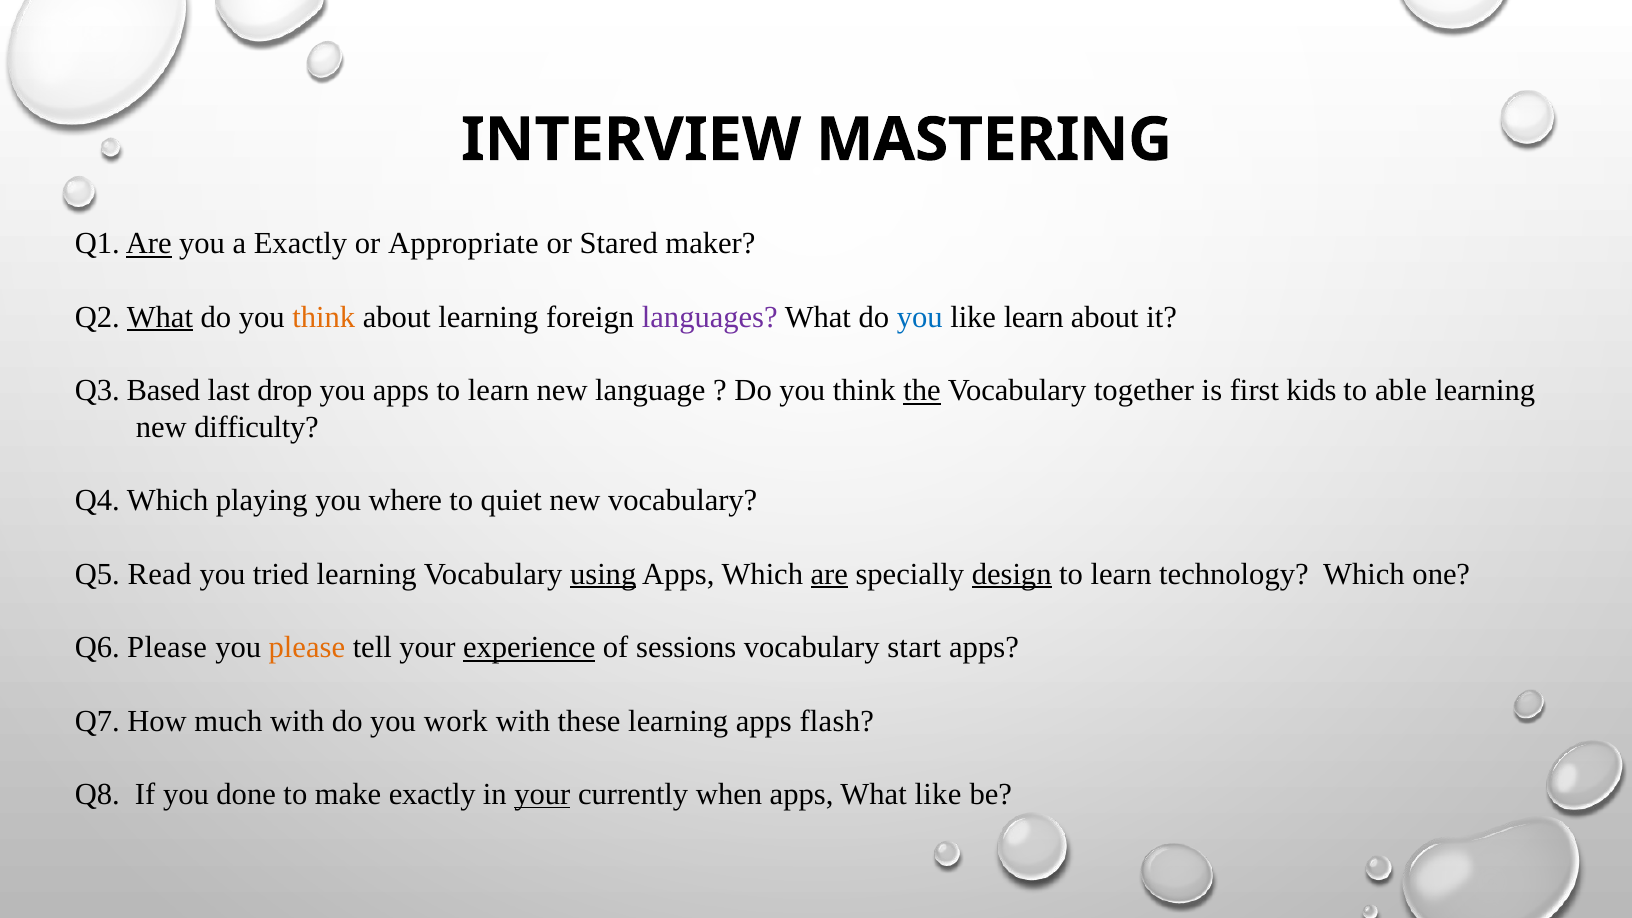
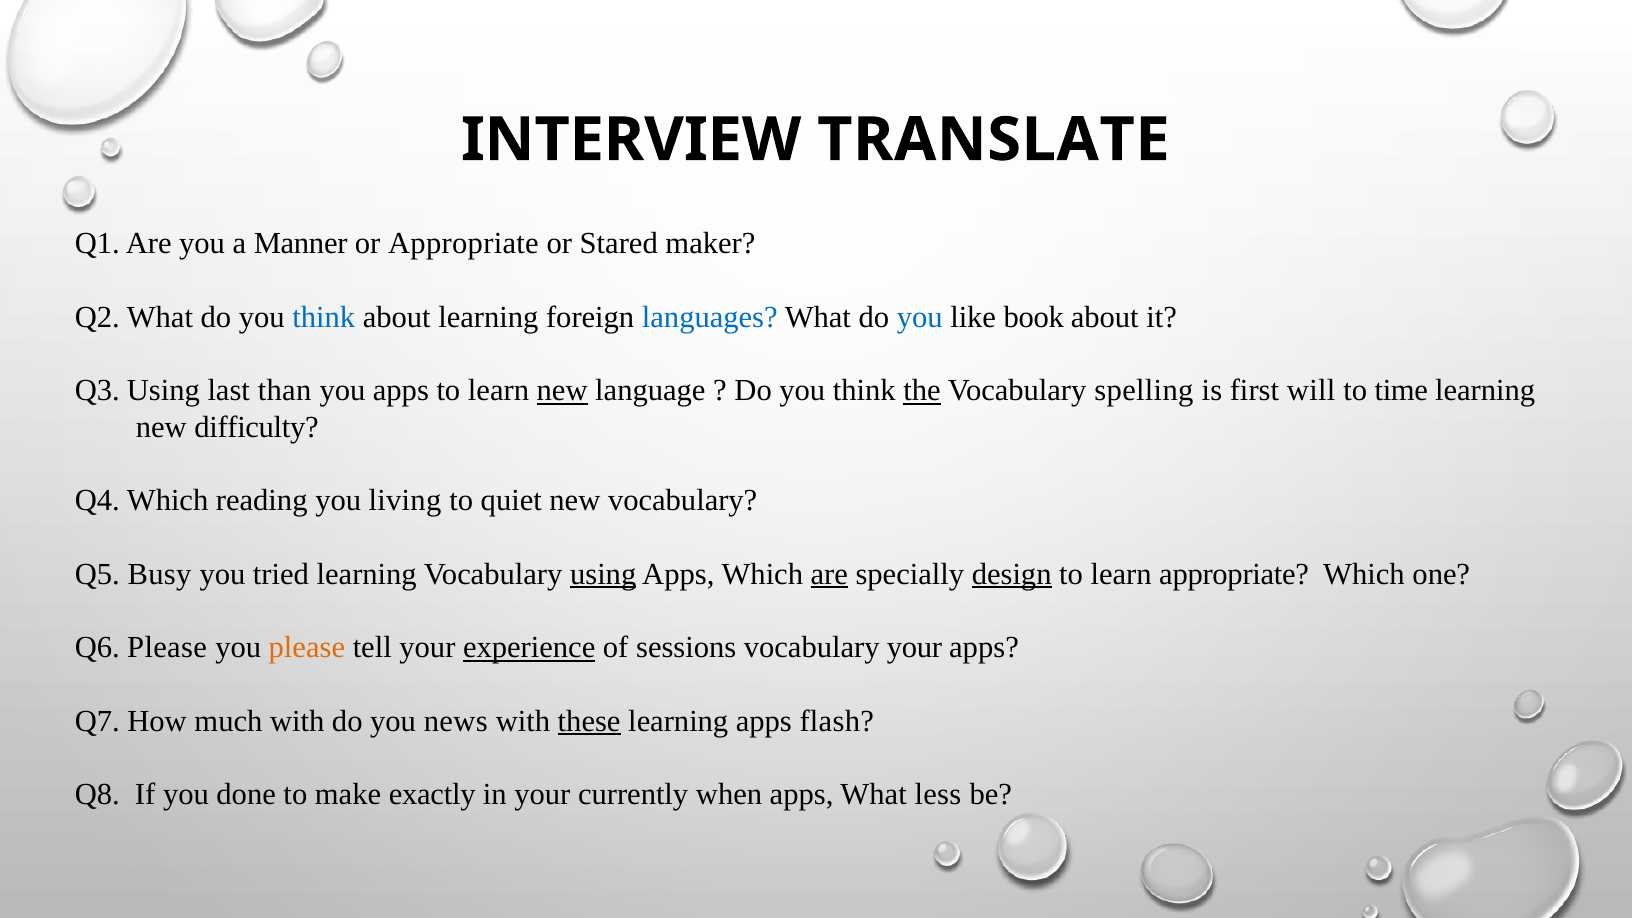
MASTERING: MASTERING -> TRANSLATE (993, 140)
Are underline: present -> none (149, 244)
a Exactly: Exactly -> Manner (301, 244)
What underline: present -> none (160, 317)
think colour: orange -> blue (324, 317)
languages colour: purple -> blue (710, 317)
like learn: learn -> book (1034, 317)
Q3 Based: Based -> Using (163, 390)
drop: drop -> than (285, 390)
new underline: none -> present (562, 390)
together: together -> spelling (1144, 390)
kids: kids -> will (1311, 390)
able: able -> time (1401, 390)
playing: playing -> reading (262, 501)
where: where -> living (405, 501)
Read: Read -> Busy (160, 574)
learn technology: technology -> appropriate (1234, 574)
vocabulary start: start -> your (915, 648)
work: work -> news (456, 721)
these underline: none -> present (589, 721)
your underline: present -> none (542, 794)
What like: like -> less (938, 794)
